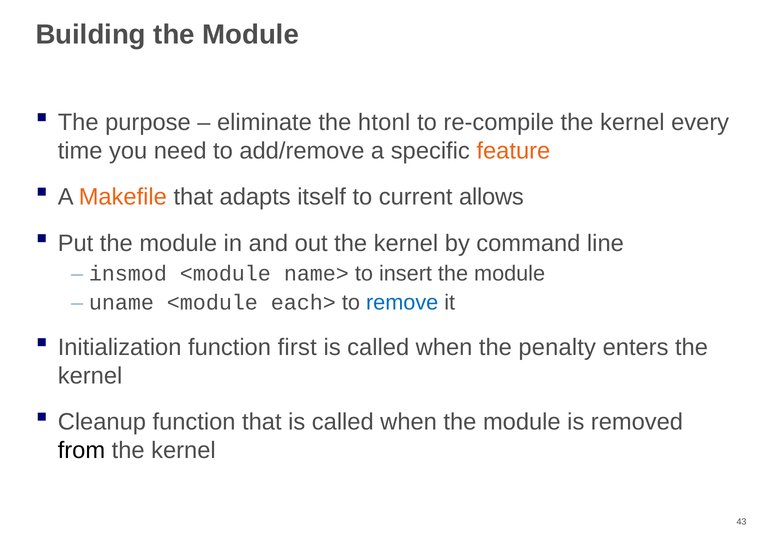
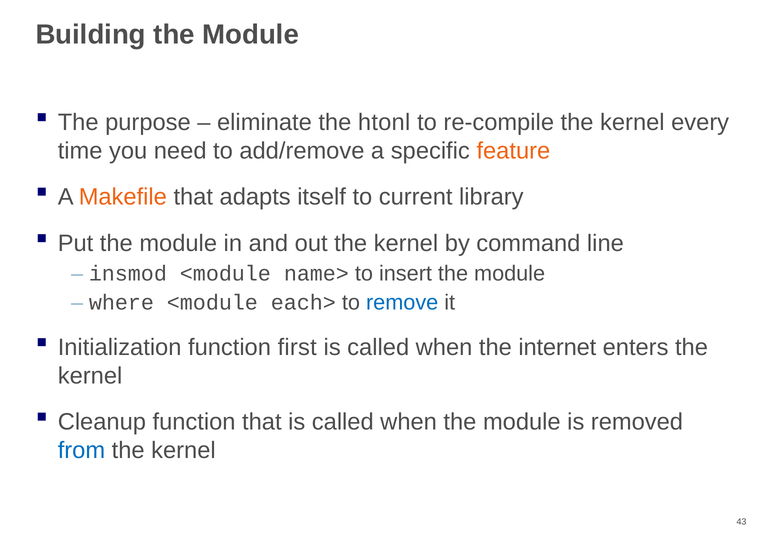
allows: allows -> library (491, 197)
uname: uname -> where (121, 302)
penalty: penalty -> internet (557, 348)
from colour: black -> blue (81, 451)
